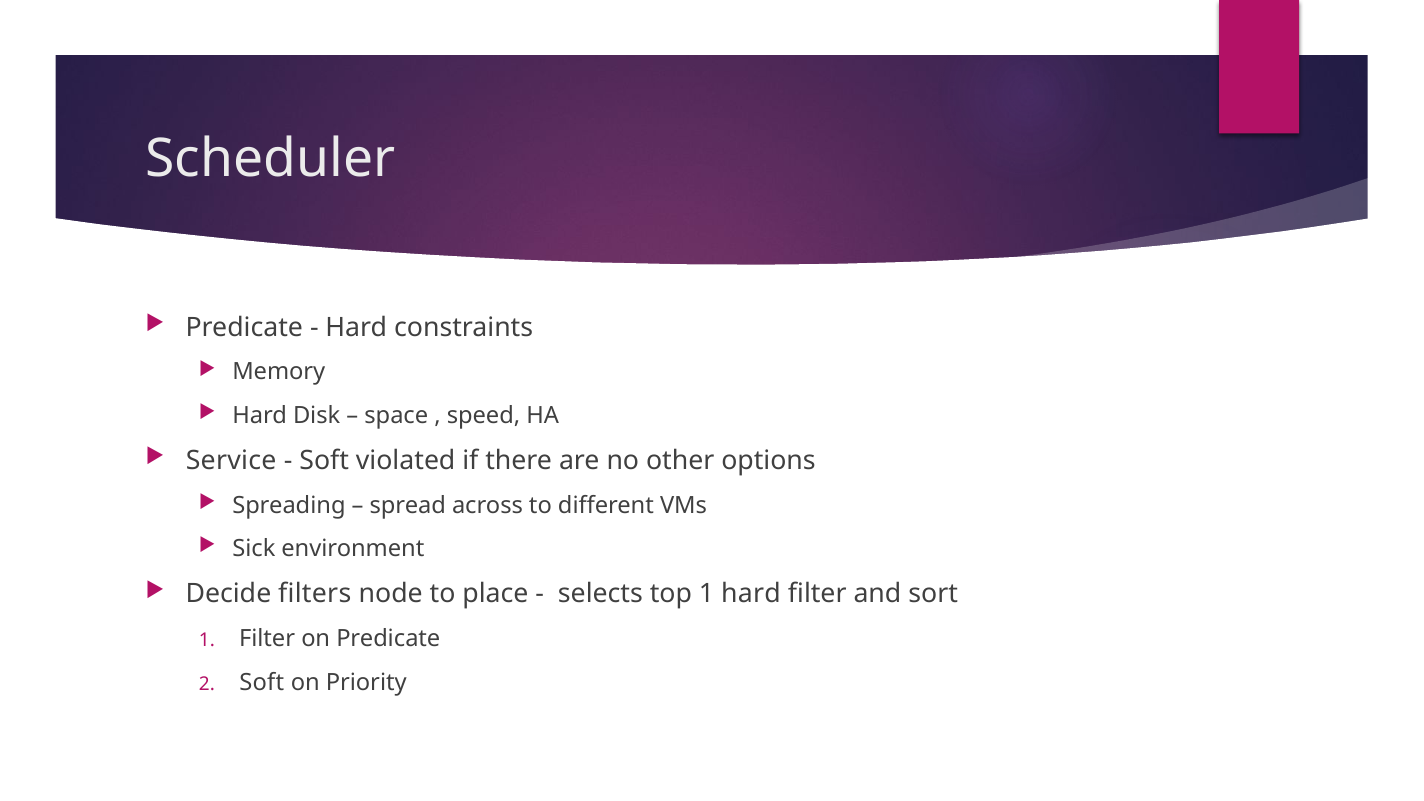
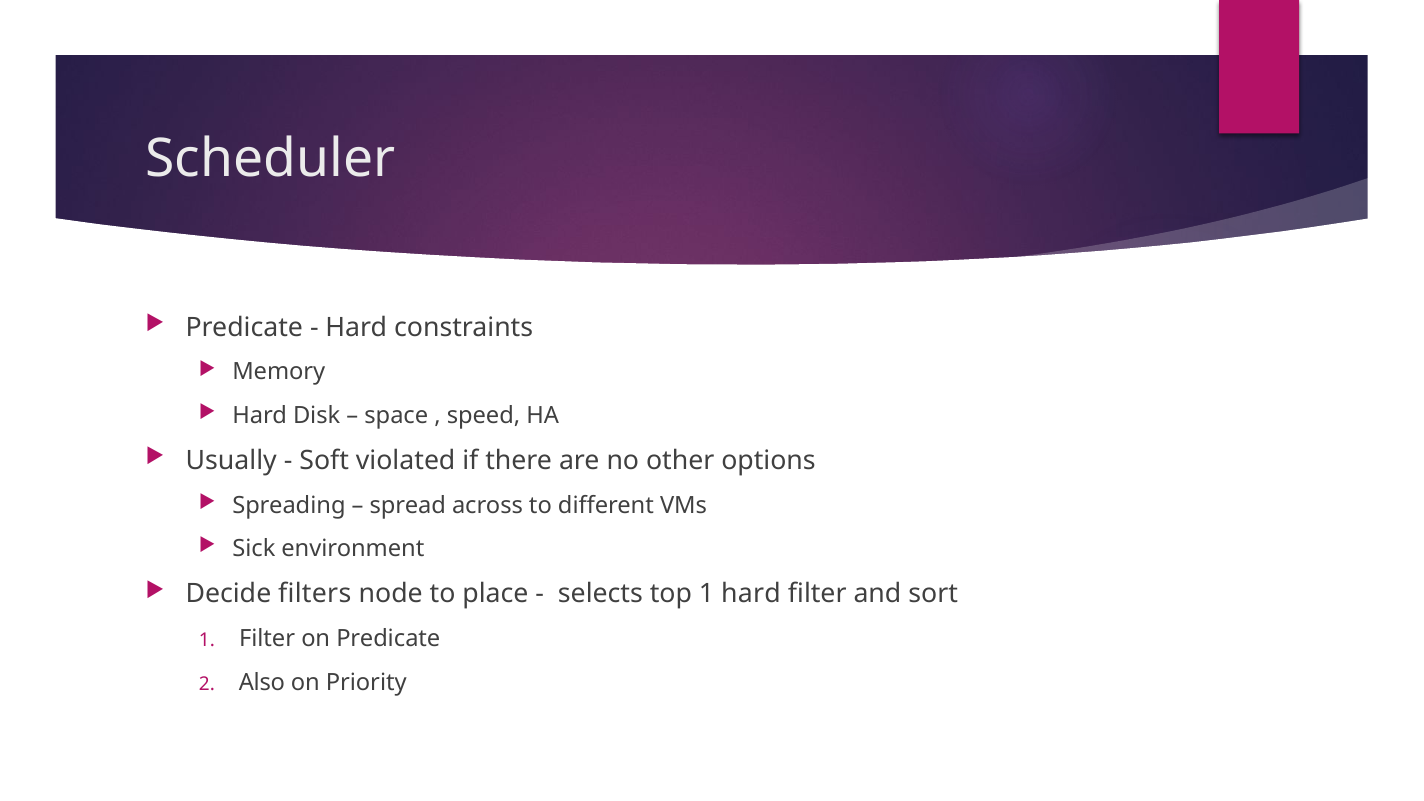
Service: Service -> Usually (231, 461)
Soft: Soft -> Also (262, 682)
